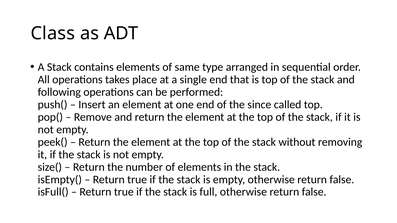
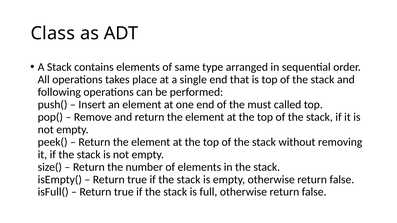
since: since -> must (259, 105)
